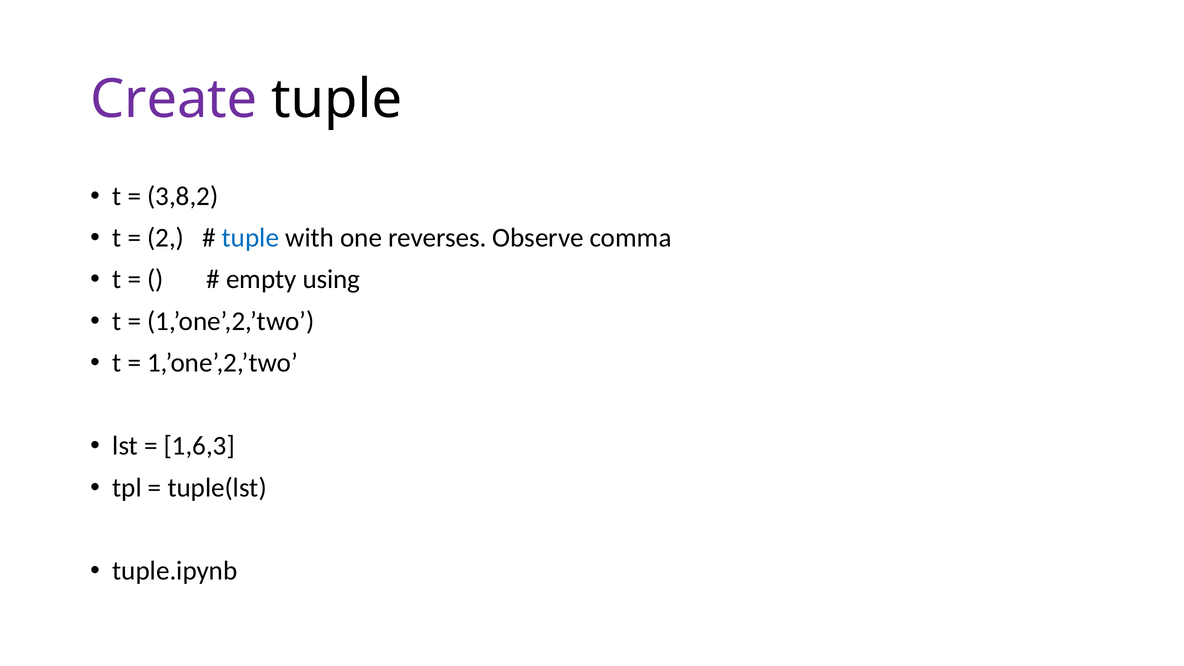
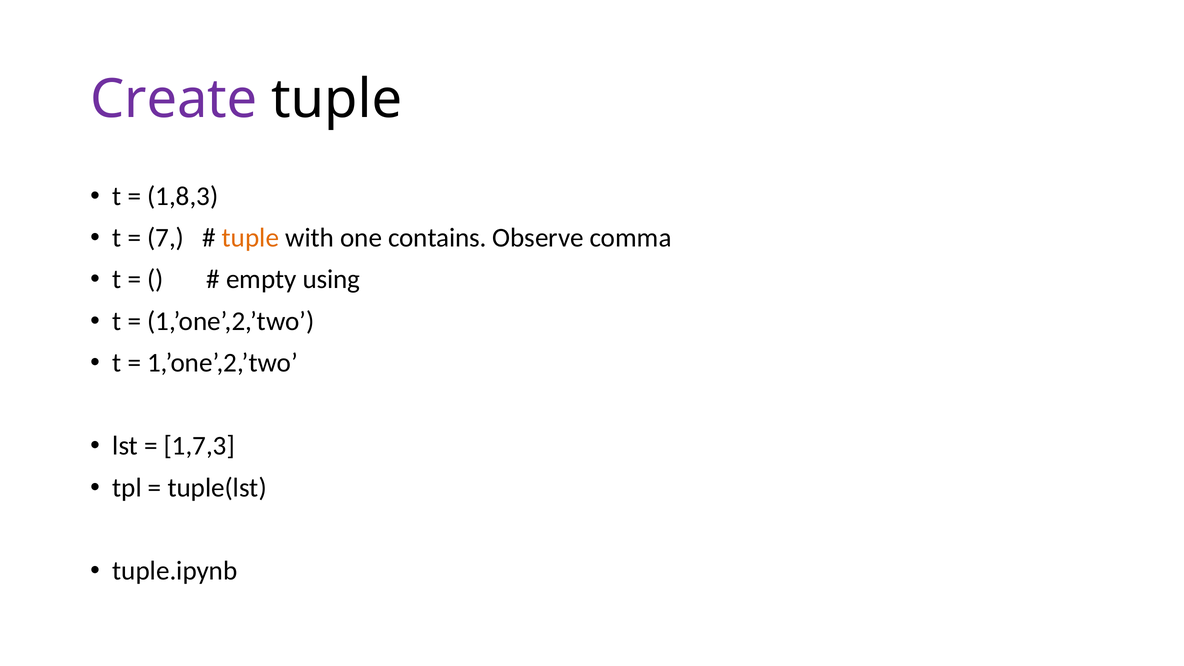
3,8,2: 3,8,2 -> 1,8,3 (183, 196)
2: 2 -> 7 (166, 238)
tuple colour: blue -> orange (251, 238)
reverses: reverses -> contains (437, 238)
1,6,3: 1,6,3 -> 1,7,3 (199, 446)
